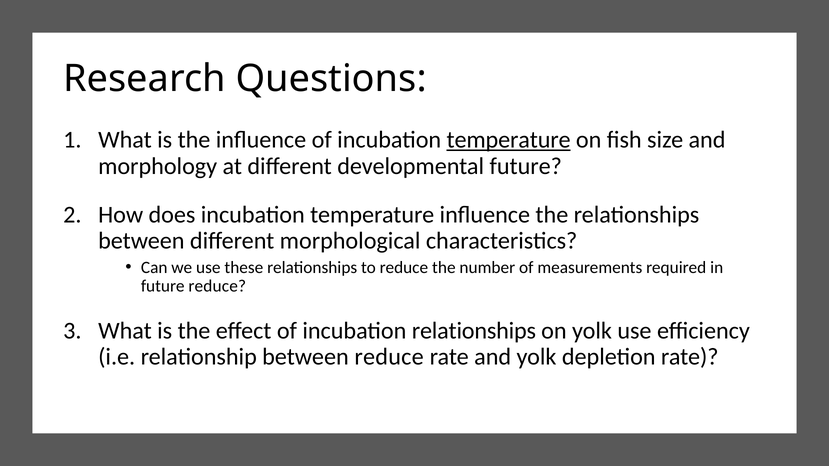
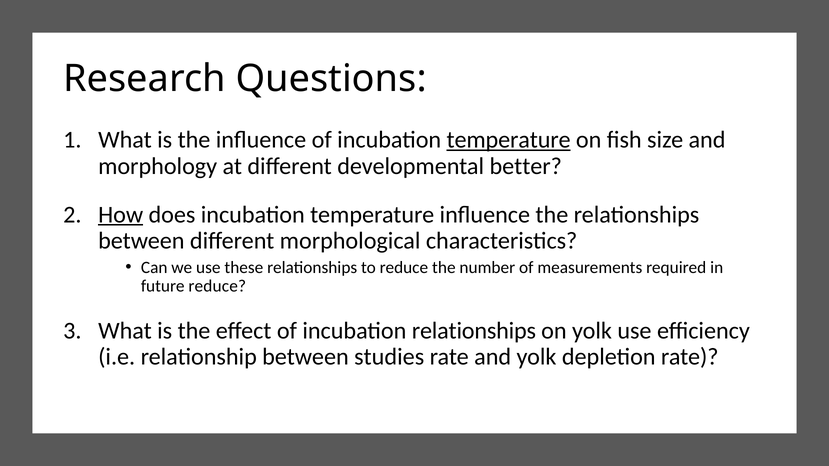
developmental future: future -> better (526, 166)
How underline: none -> present (121, 215)
between reduce: reduce -> studies (389, 357)
